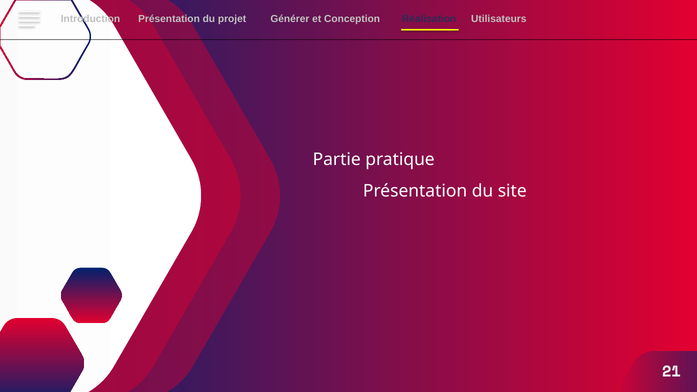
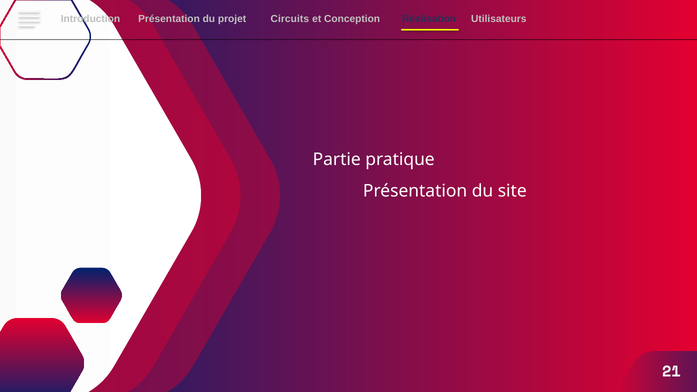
Générer: Générer -> Circuits (290, 19)
